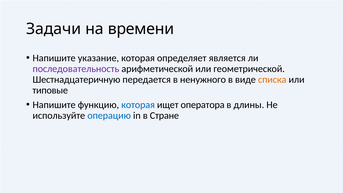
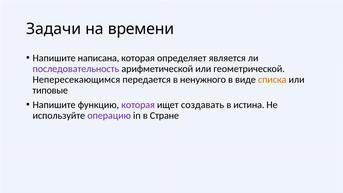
указание: указание -> написана (98, 58)
Шестнадцатеричную: Шестнадцатеричную -> Непересекающимся (76, 80)
которая colour: blue -> purple (138, 105)
оператора: оператора -> создавать (203, 105)
длины: длины -> истина (249, 105)
операцию colour: blue -> purple (109, 116)
